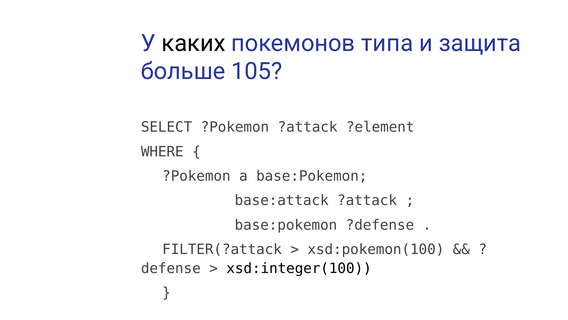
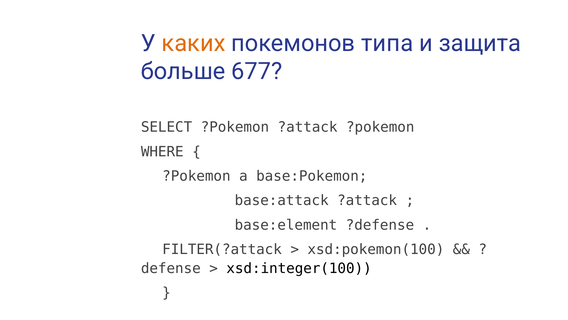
каких colour: black -> orange (194, 43)
105: 105 -> 677 (257, 71)
?attack ?element: ?element -> ?pokemon (380, 127)
base:pokemon: base:pokemon -> base:element (286, 225)
